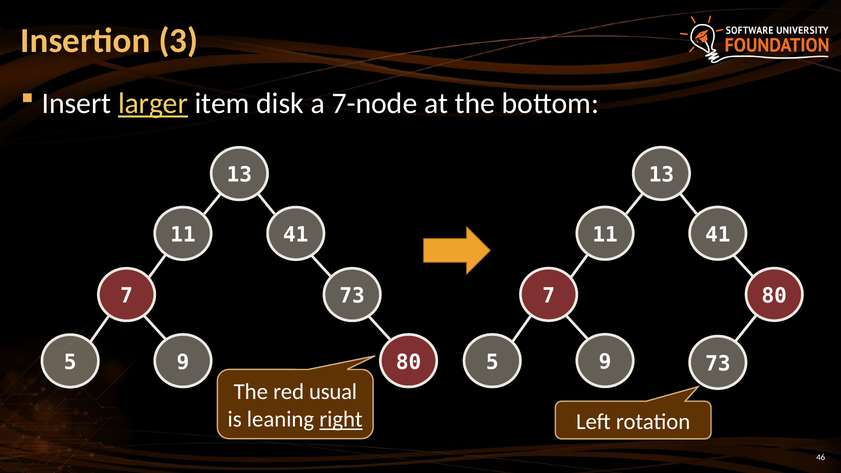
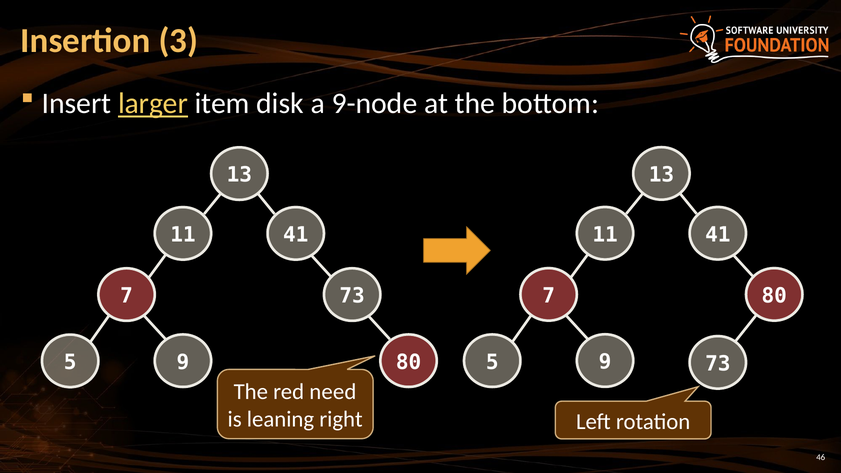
7-node: 7-node -> 9-node (374, 104)
usual: usual -> need (333, 392)
right underline: present -> none (341, 419)
